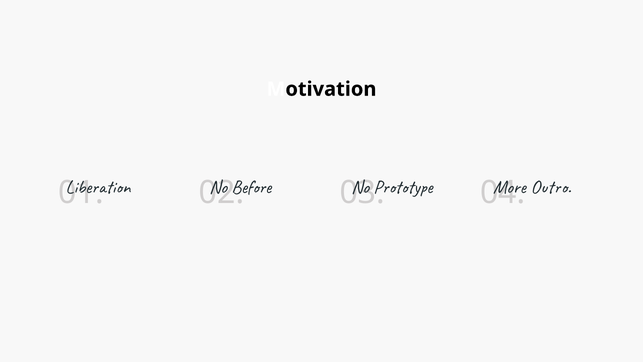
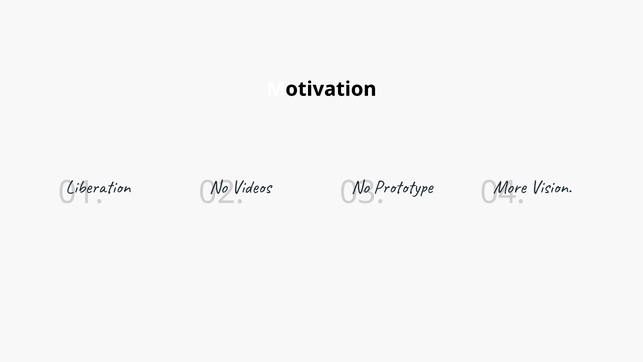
Before: Before -> Videos (251, 187)
Outro: Outro -> Vision (551, 187)
